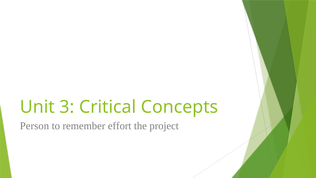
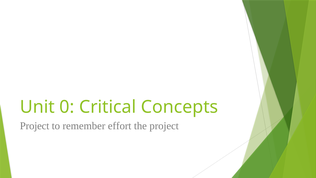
3: 3 -> 0 (67, 107)
Person: Person -> Project (35, 126)
